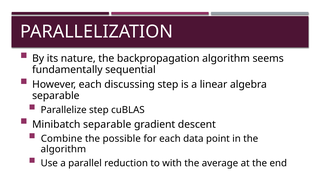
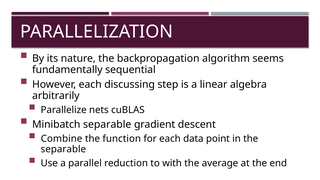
separable: separable -> arbitrarily (56, 96)
Parallelize step: step -> nets (99, 110)
possible: possible -> function (122, 139)
algorithm: algorithm -> separable (63, 149)
